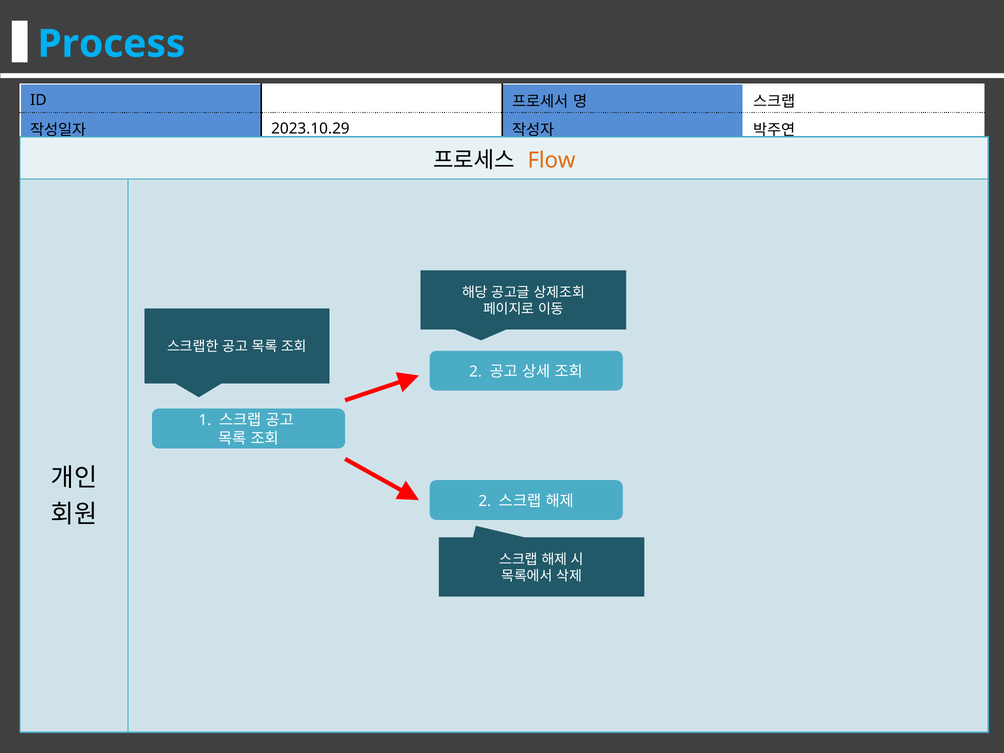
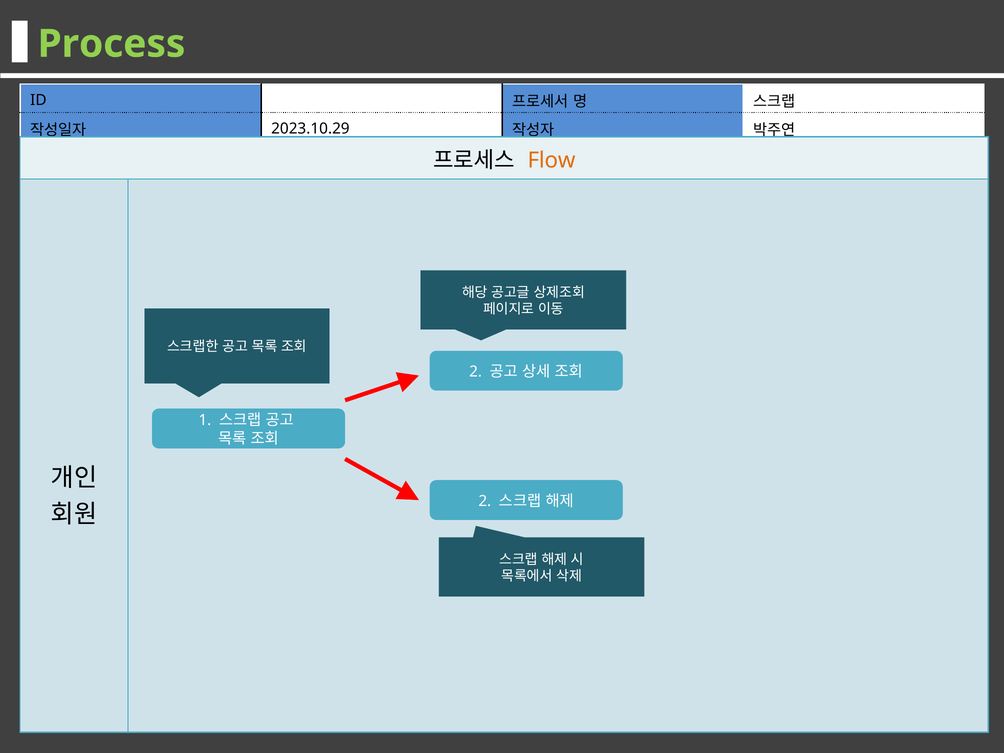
Process colour: light blue -> light green (111, 44)
